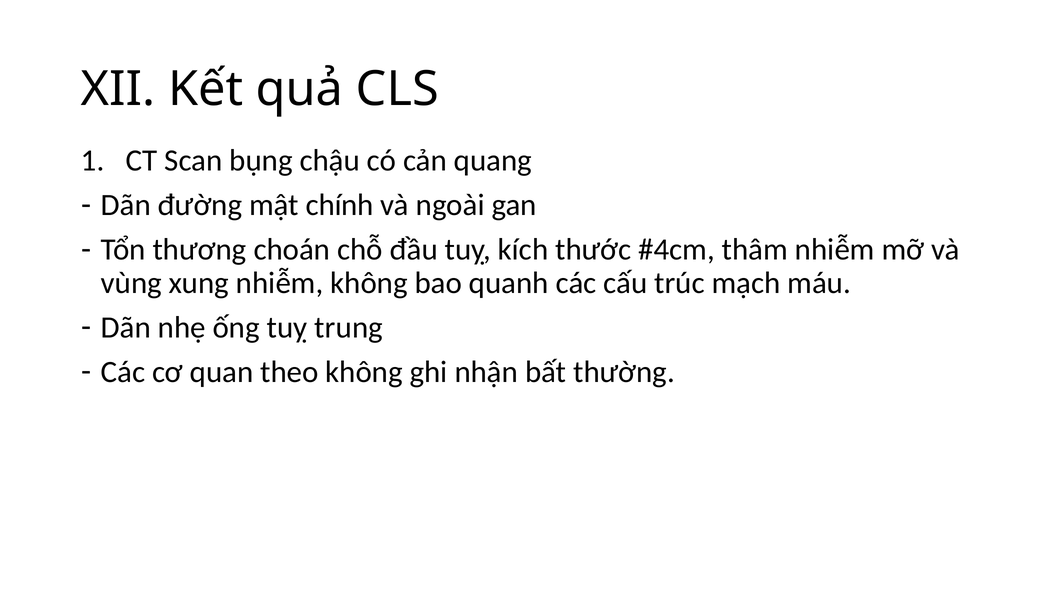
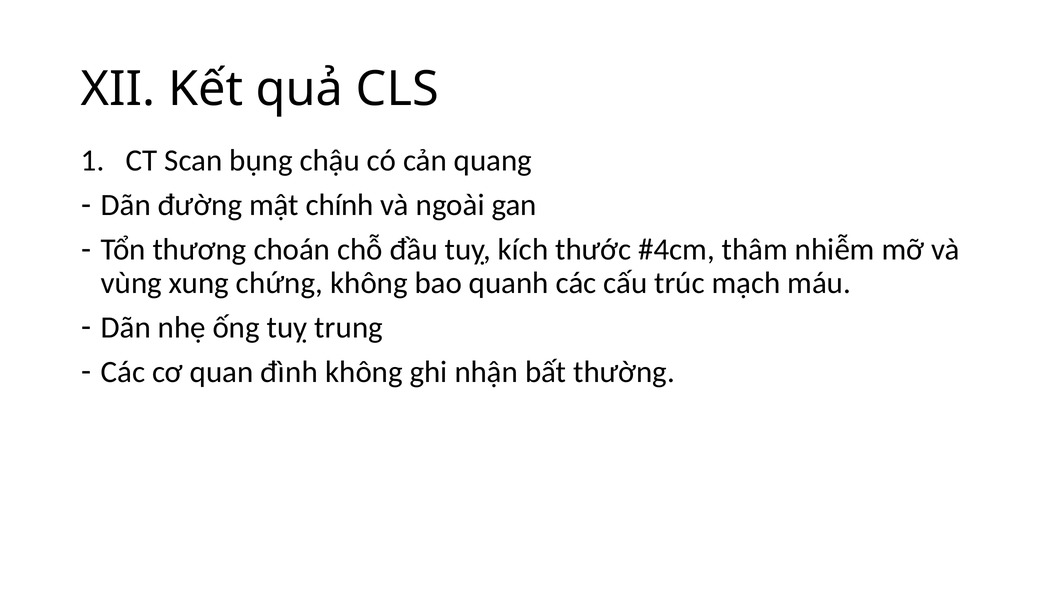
xung nhiễm: nhiễm -> chứng (280, 283)
theo: theo -> đình (289, 372)
